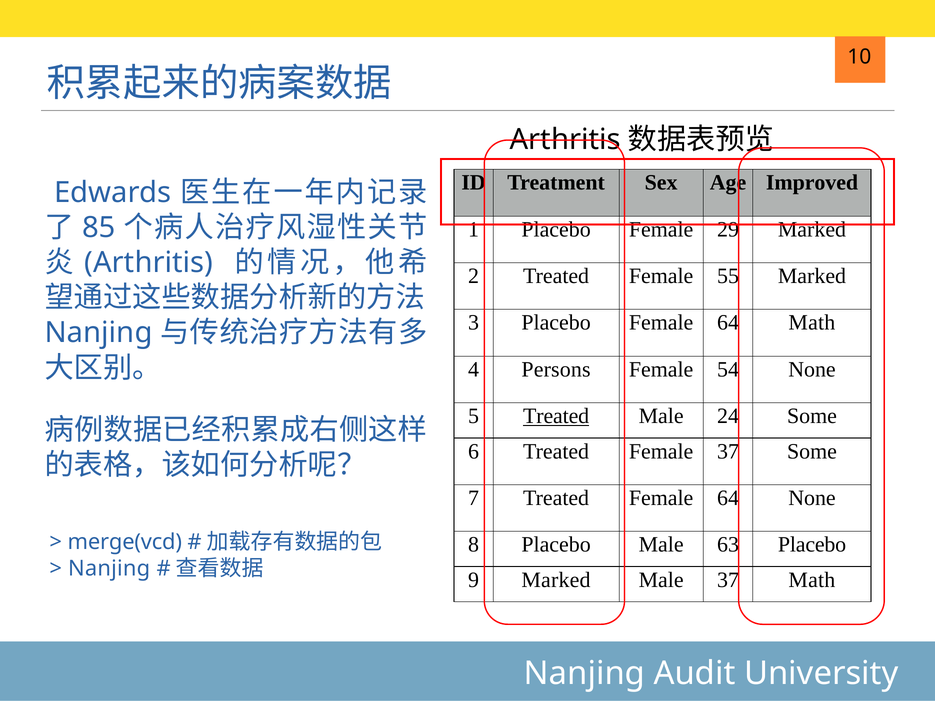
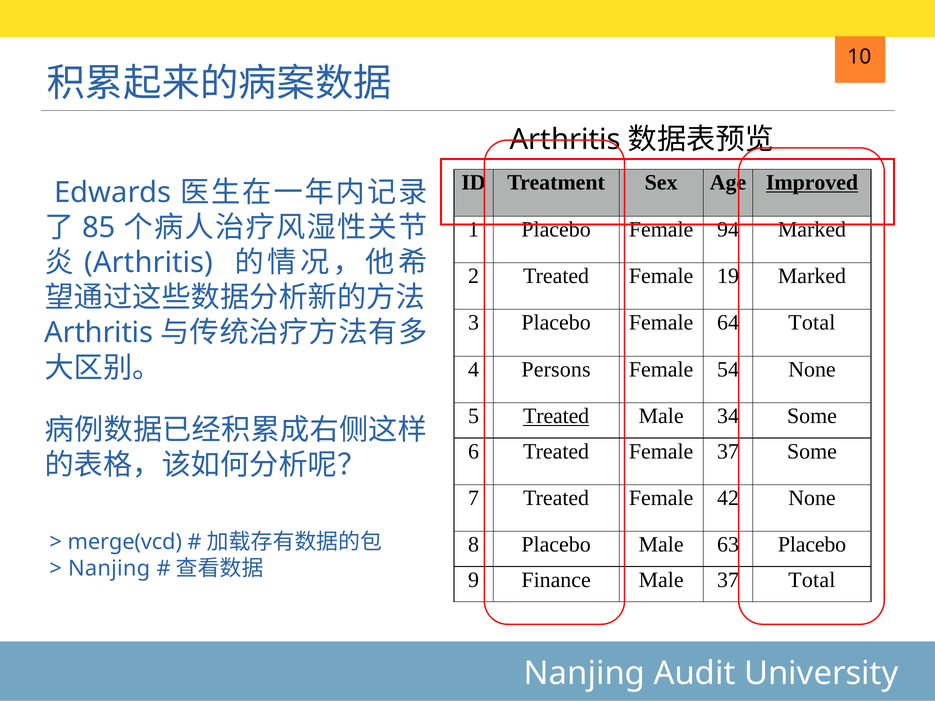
Improved underline: none -> present (812, 183)
29: 29 -> 94 (728, 229)
55: 55 -> 19 (728, 276)
64 Math: Math -> Total (812, 323)
Nanjing: Nanjing -> Arthritis (99, 333)
24: 24 -> 34 (728, 416)
Treated Female 64: 64 -> 42 (728, 498)
9 Marked: Marked -> Finance (556, 580)
37 Math: Math -> Total (812, 580)
